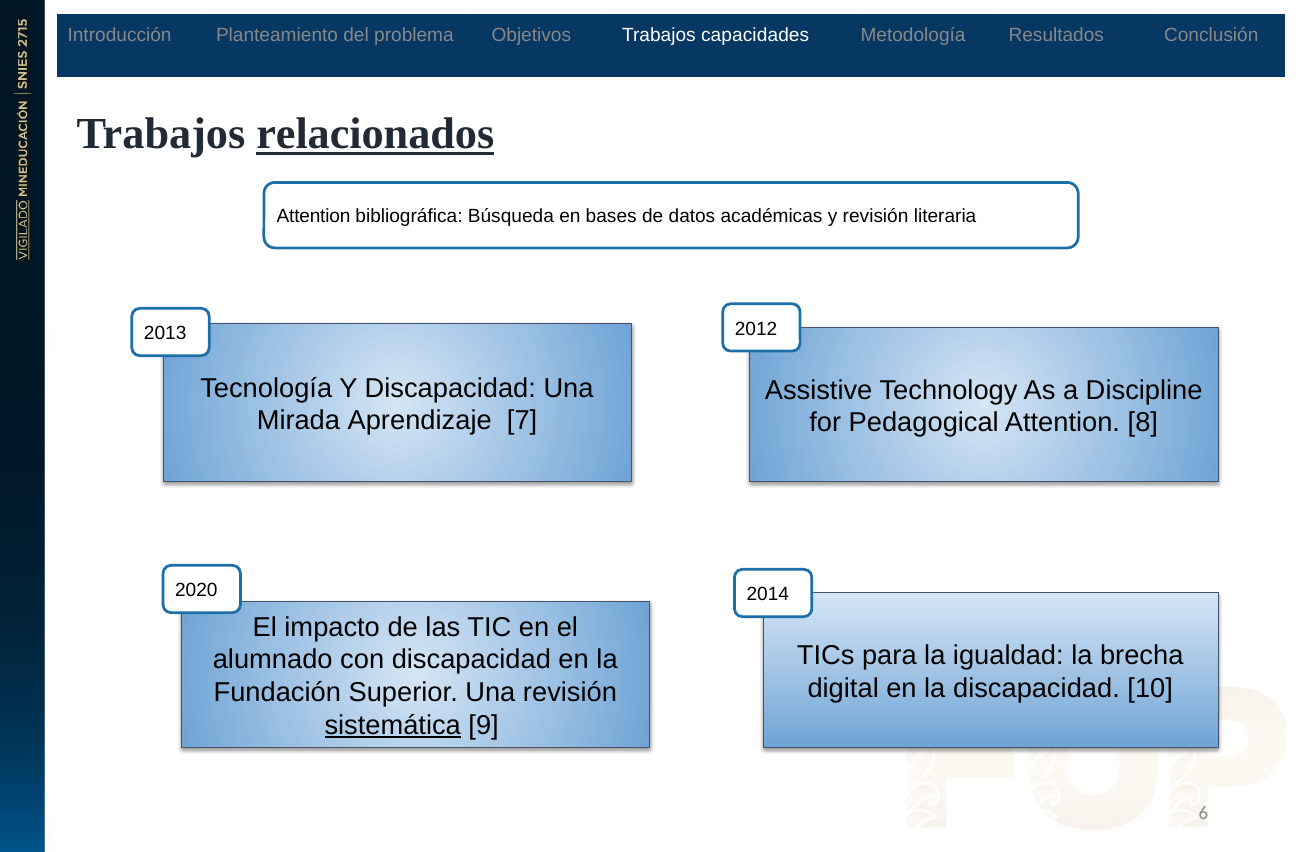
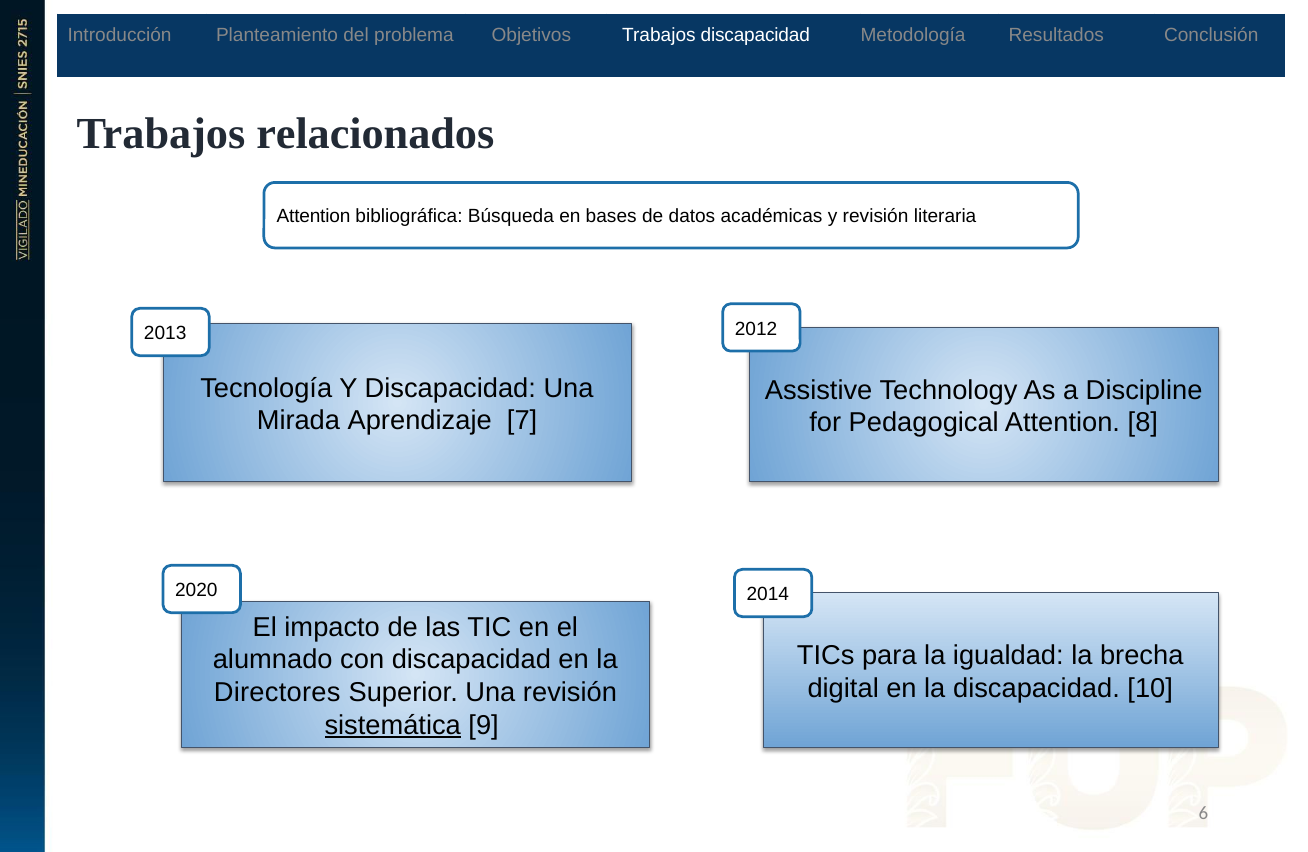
Trabajos capacidades: capacidades -> discapacidad (755, 35)
relacionados underline: present -> none (375, 134)
Fundación: Fundación -> Directores (277, 692)
